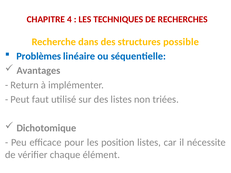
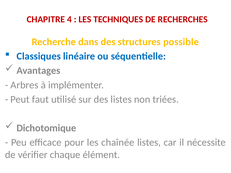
Problèmes: Problèmes -> Classiques (39, 56)
Return: Return -> Arbres (25, 85)
position: position -> chaînée (118, 143)
